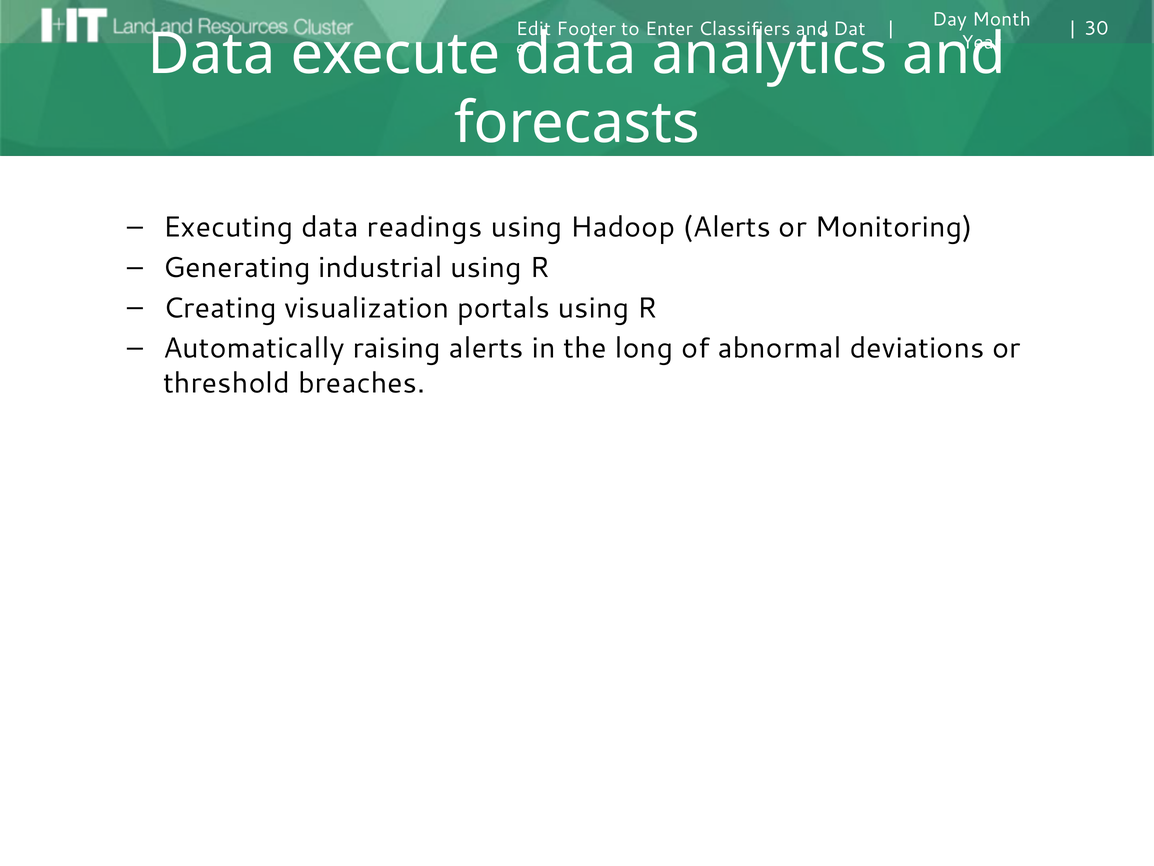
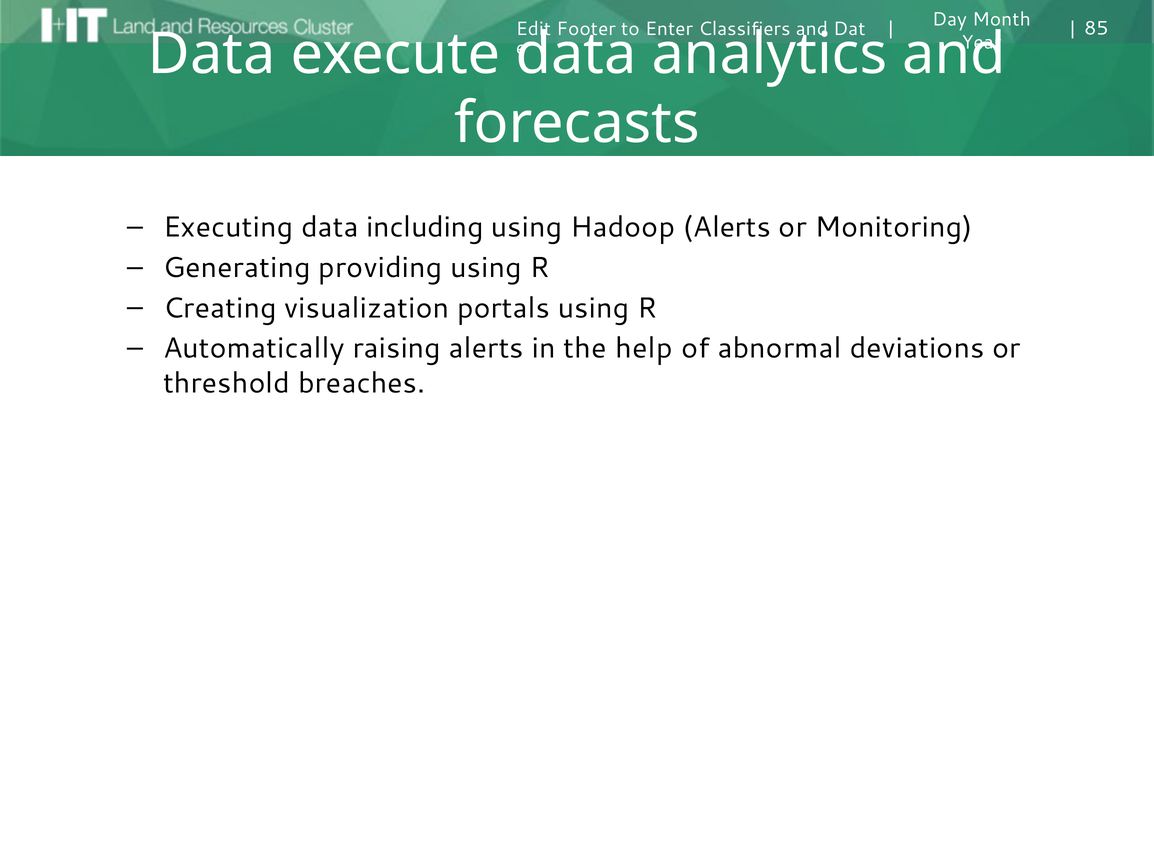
30: 30 -> 85 (1096, 28)
readings: readings -> including (425, 227)
industrial: industrial -> providing (380, 267)
long: long -> help (644, 348)
